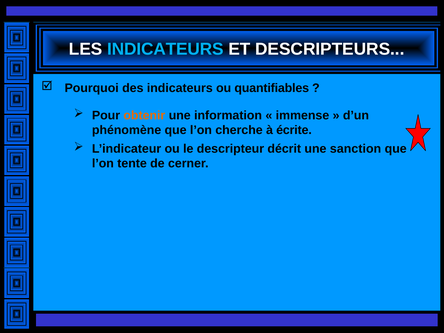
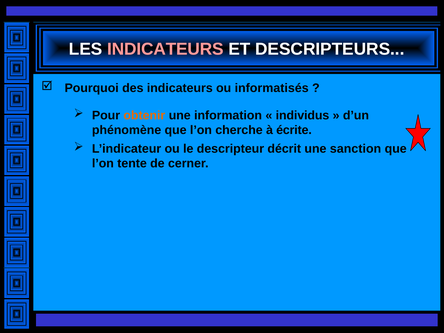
INDICATEURS colour: light blue -> pink (165, 49)
quantifiables: quantifiables -> informatisés (272, 88)
immense: immense -> individus (302, 115)
